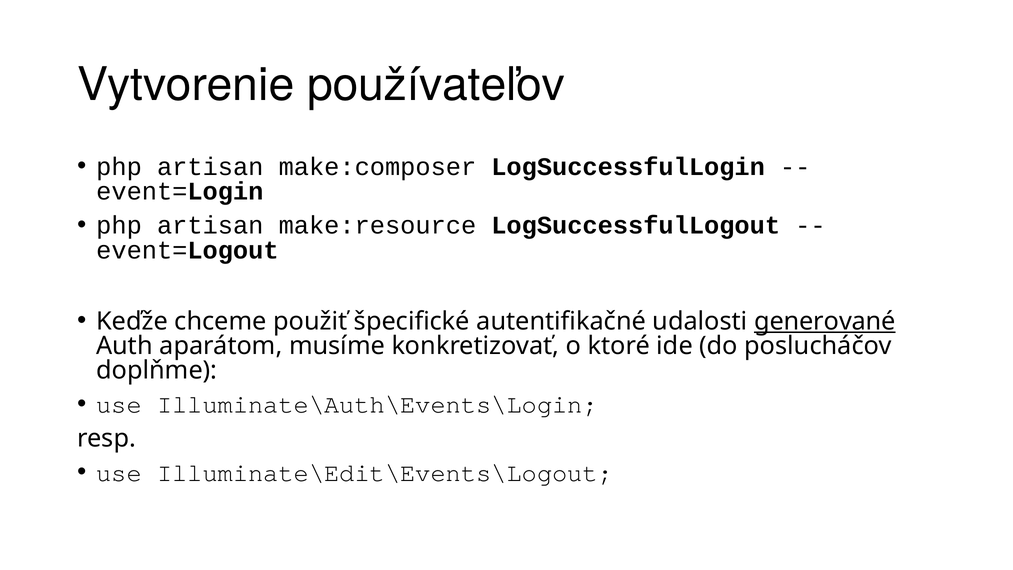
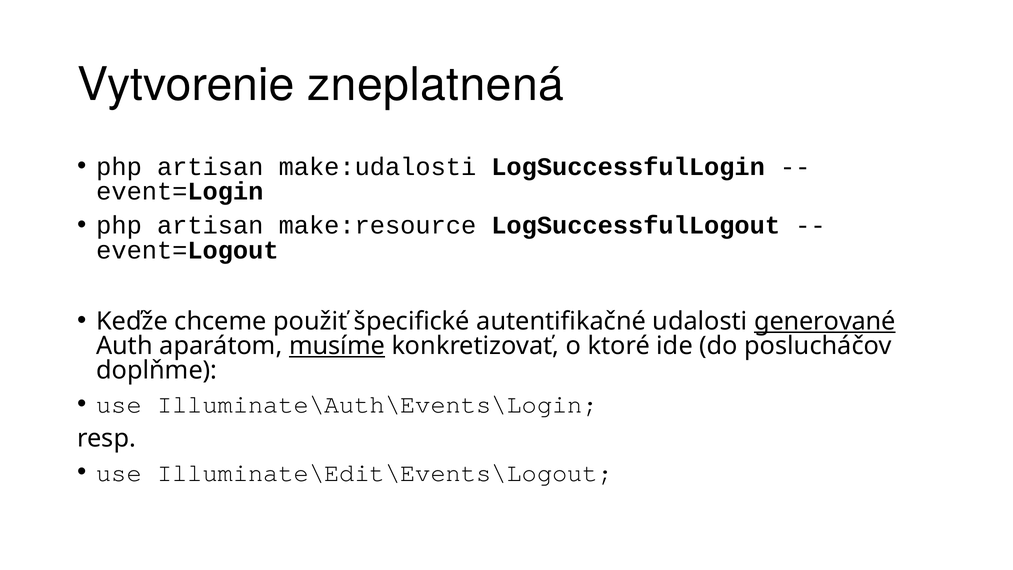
používateľov: používateľov -> zneplatnená (436, 85)
make:composer: make:composer -> make:udalosti (377, 167)
musíme underline: none -> present (337, 346)
